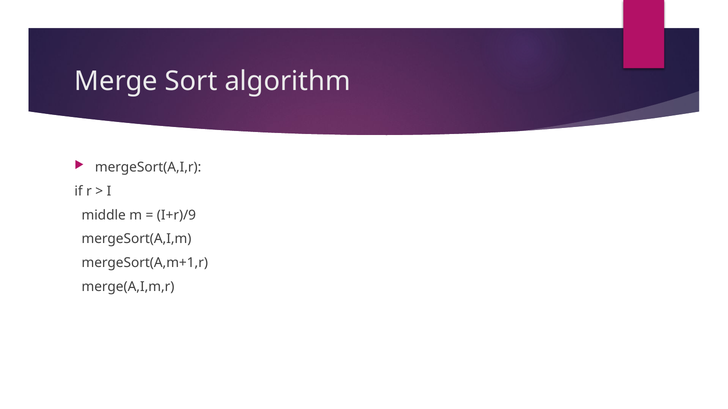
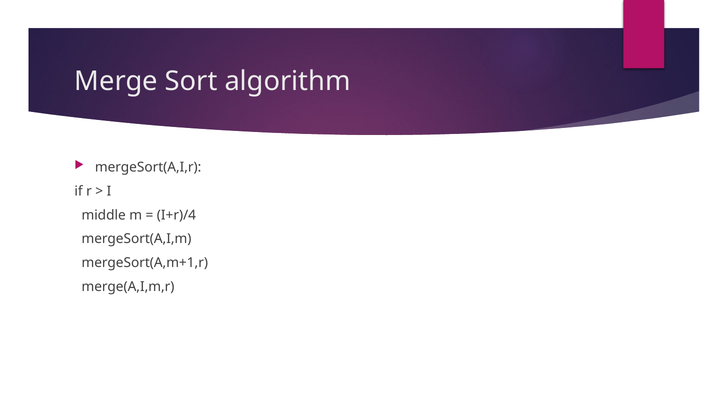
I+r)/9: I+r)/9 -> I+r)/4 (176, 215)
